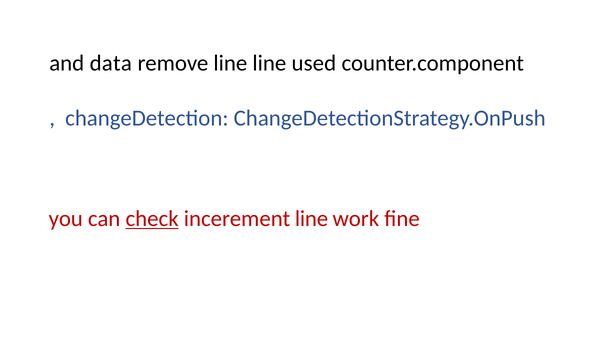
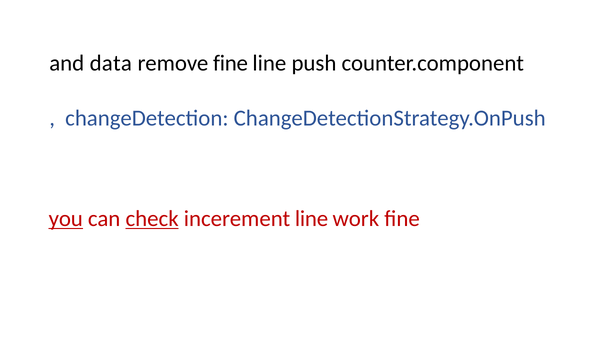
remove line: line -> fine (231, 63)
used: used -> push (314, 63)
you underline: none -> present (66, 219)
